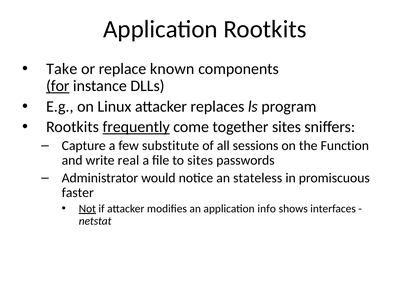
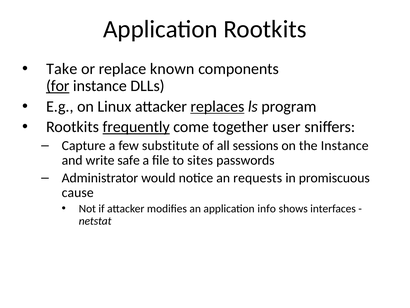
replaces underline: none -> present (217, 106)
together sites: sites -> user (286, 127)
the Function: Function -> Instance (345, 145)
real: real -> safe (129, 160)
stateless: stateless -> requests (258, 178)
faster: faster -> cause (78, 192)
Not underline: present -> none (87, 208)
